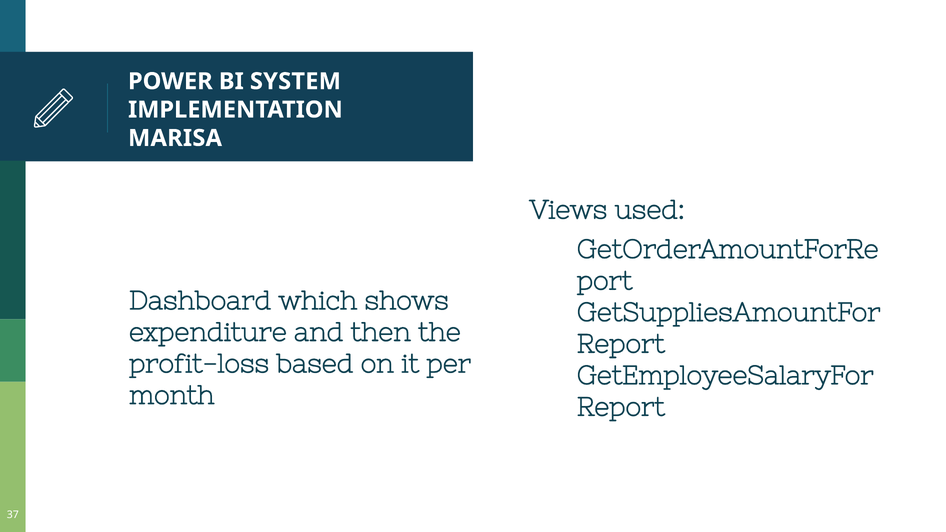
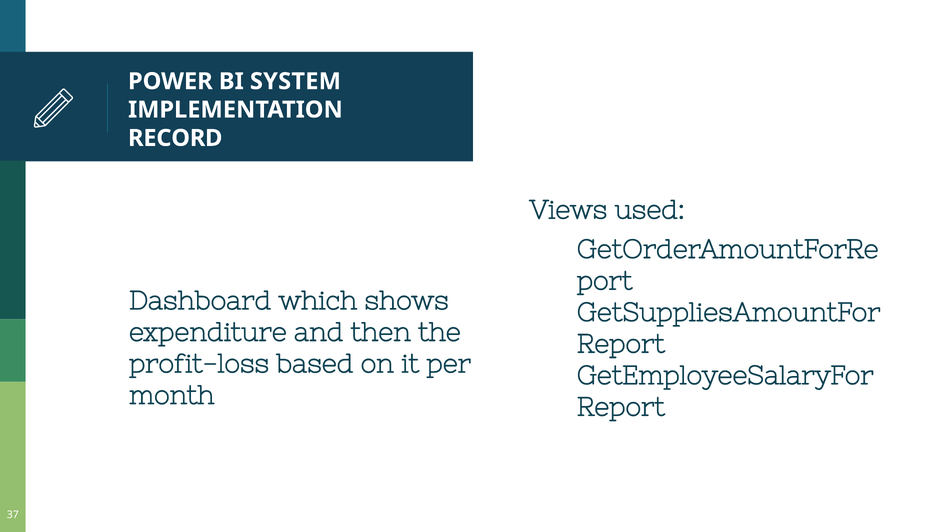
MARISA: MARISA -> RECORD (175, 138)
